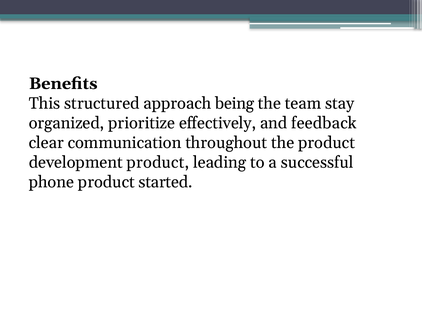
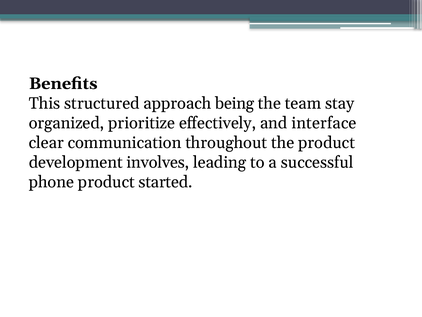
feedback: feedback -> interface (324, 123)
development product: product -> involves (158, 162)
